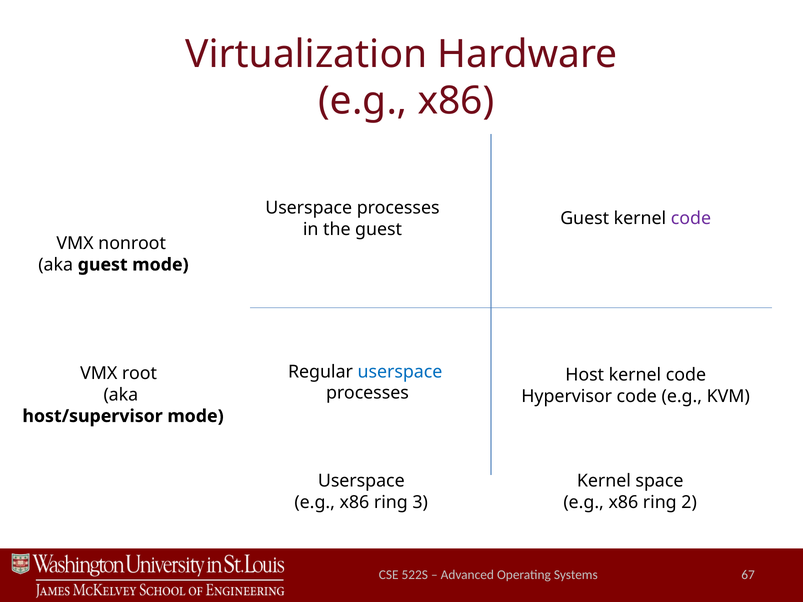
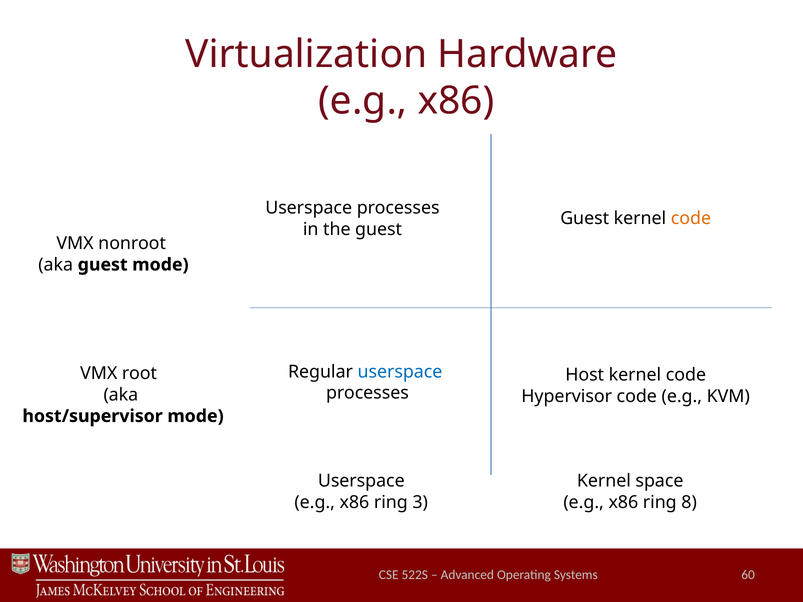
code colour: purple -> orange (691, 219)
2: 2 -> 8 (689, 503)
67: 67 -> 60 (748, 575)
